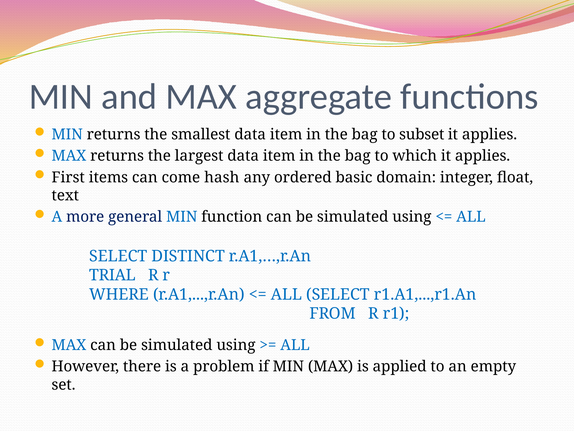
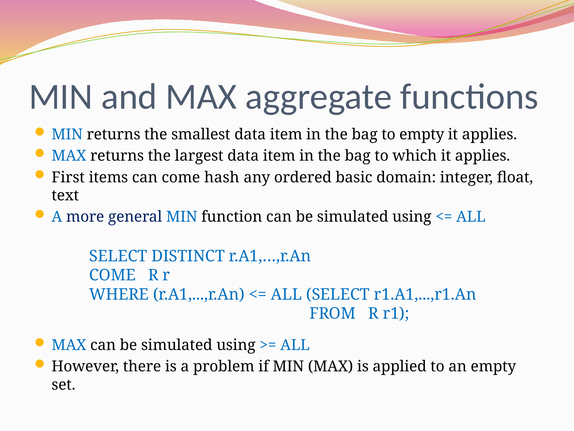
to subset: subset -> empty (422, 134)
TRIAL: TRIAL -> COME (112, 275)
